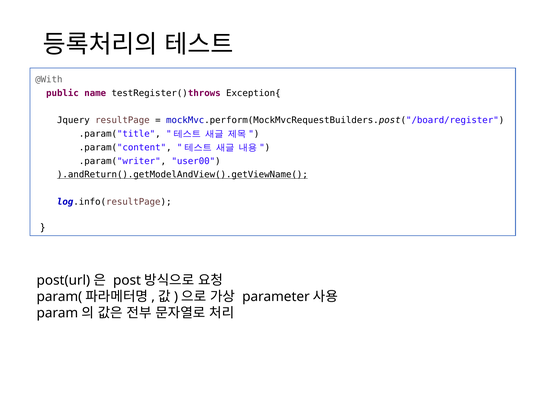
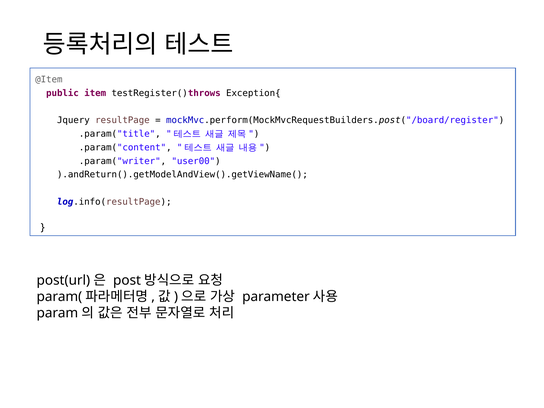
@With: @With -> @Item (49, 79)
name: name -> item (95, 93)
).andReturn().getModelAndView().getViewName( underline: present -> none (182, 175)
